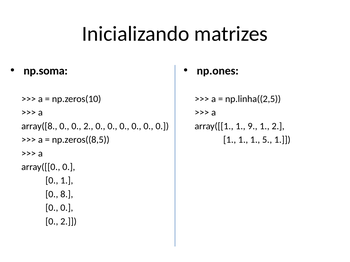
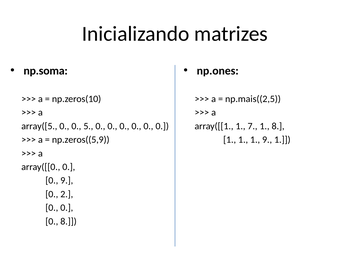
np.linha((2,5: np.linha((2,5 -> np.mais((2,5 (253, 99)
array([8: array([8 -> array([5 (39, 126)
2: 2 -> 5 (88, 126)
9: 9 -> 7 (252, 126)
1 2: 2 -> 8 (278, 126)
np.zeros((8,5: np.zeros((8,5 -> np.zeros((5,9 (81, 140)
1 5: 5 -> 9 (267, 140)
0 1: 1 -> 9 (67, 181)
8: 8 -> 2 (67, 194)
2: 2 -> 8 (69, 222)
